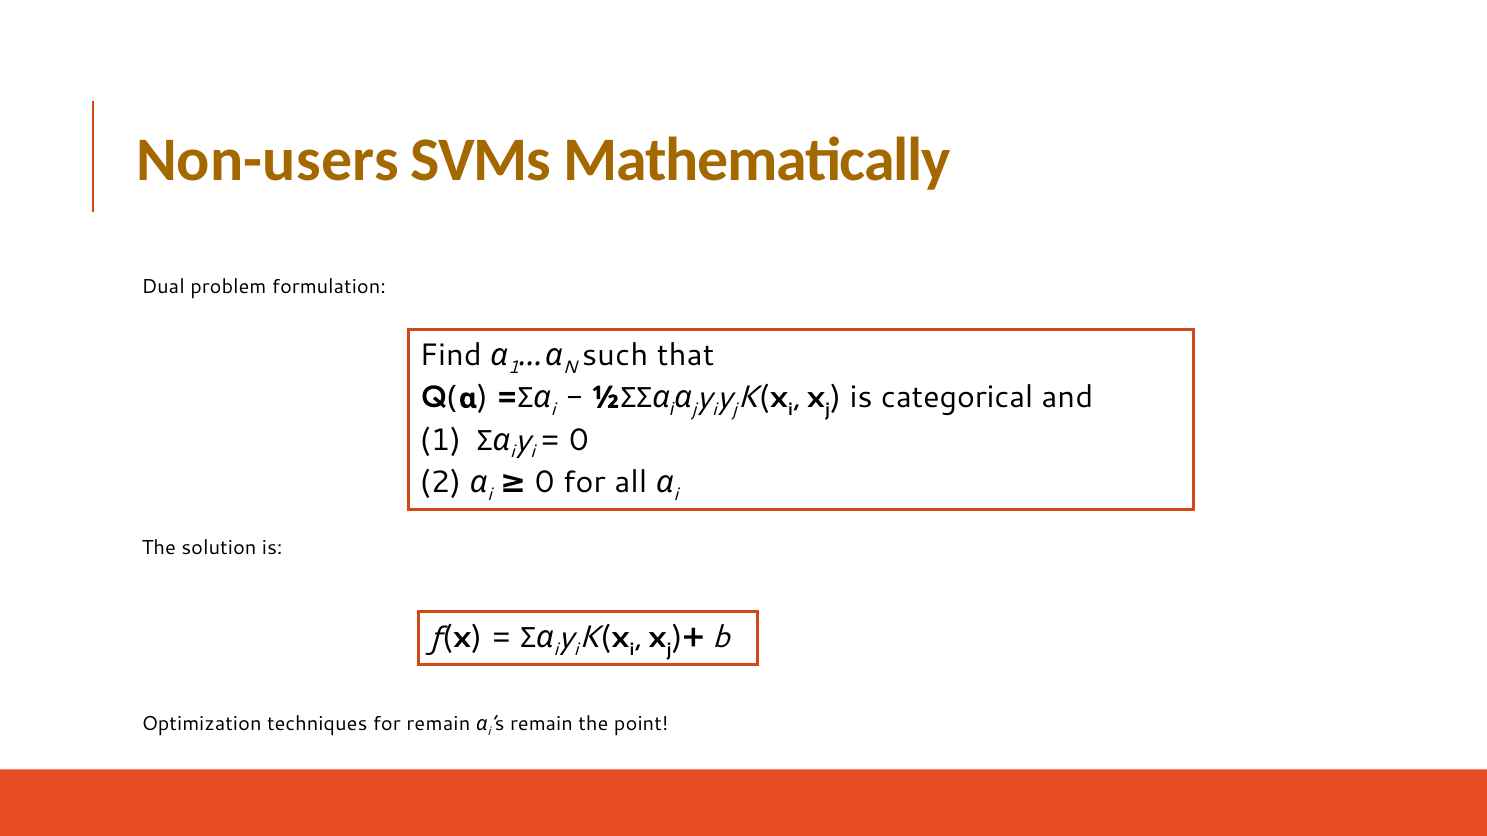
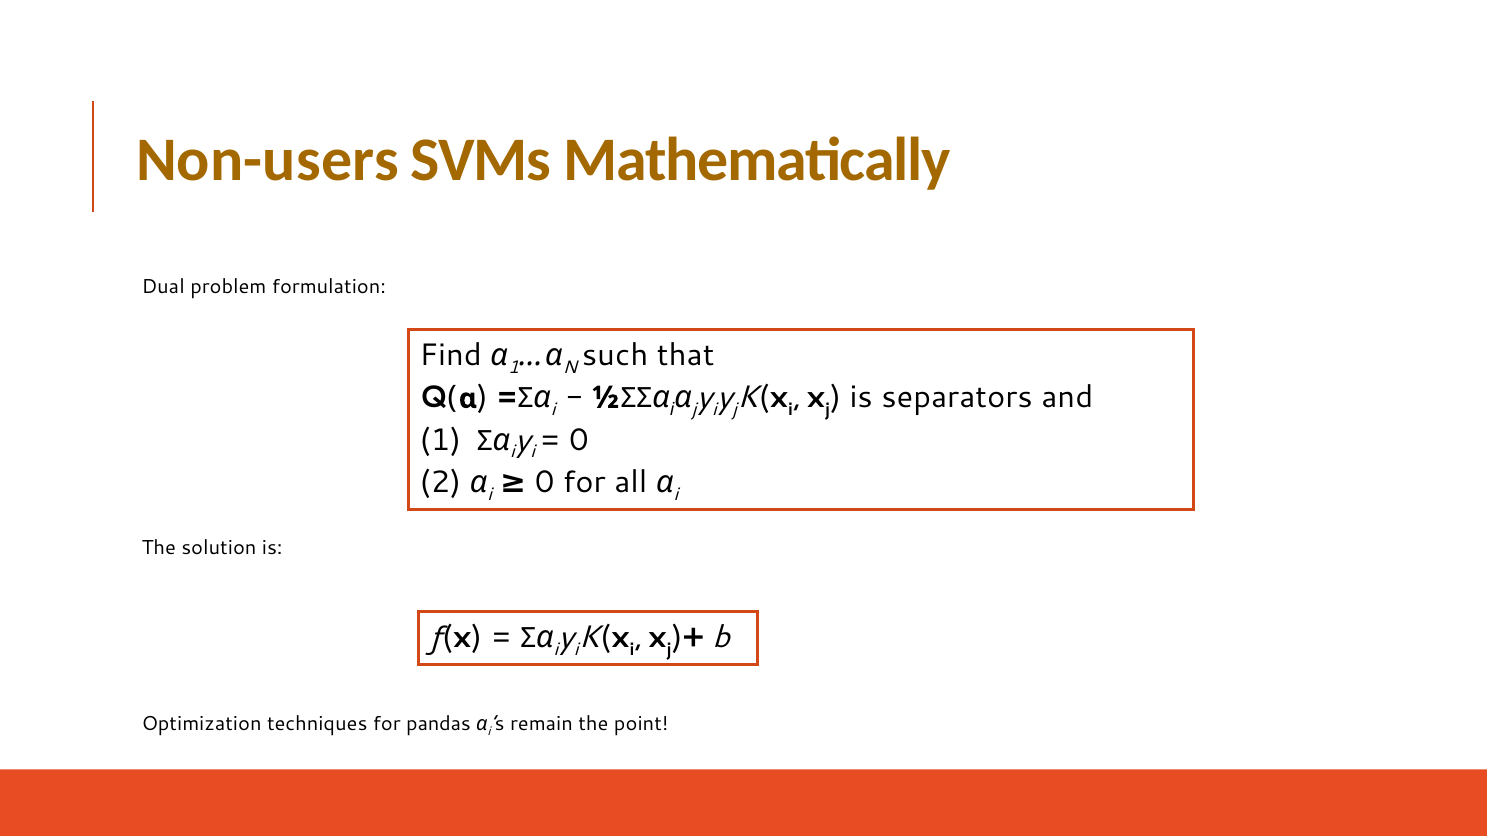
categorical: categorical -> separators (957, 398)
for remain: remain -> pandas (439, 724)
